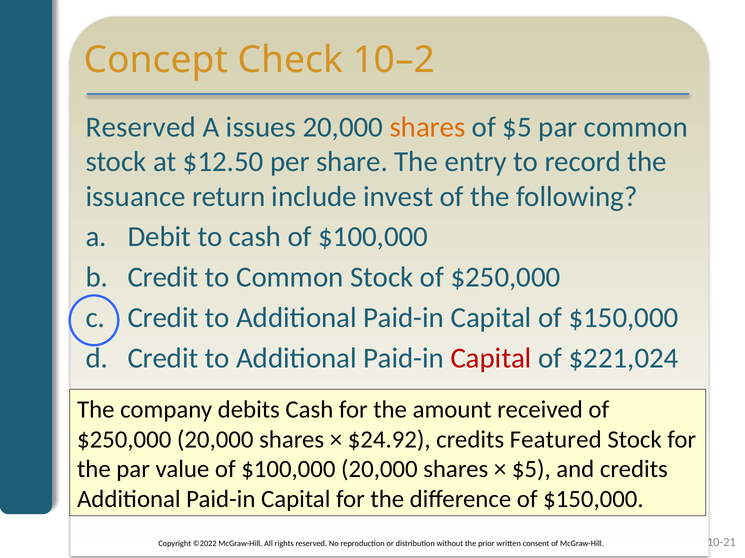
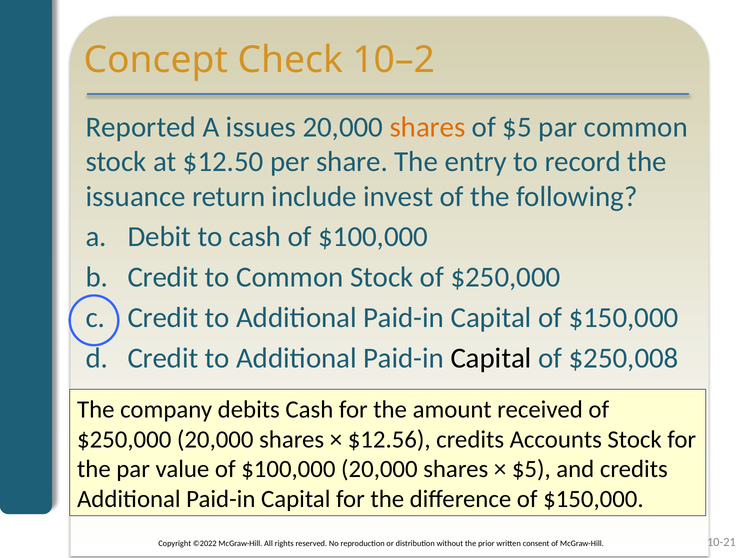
Reserved: Reserved -> Reported (141, 127)
Capital colour: red -> black (491, 359)
$221,024: $221,024 -> $250,008 (624, 359)
$24.92: $24.92 -> $12.56 (389, 440)
Featured: Featured -> Accounts (556, 440)
